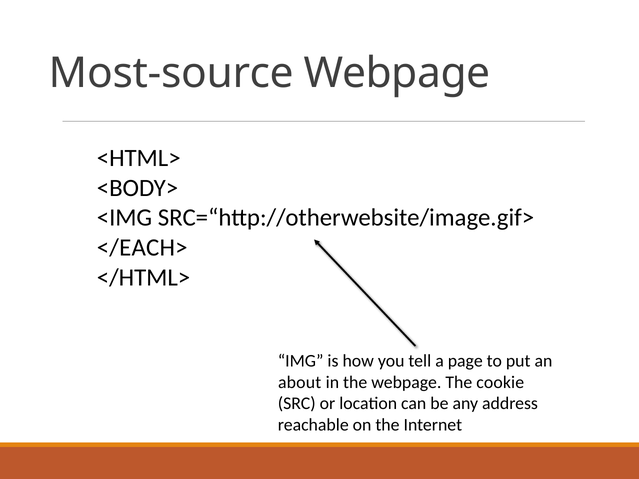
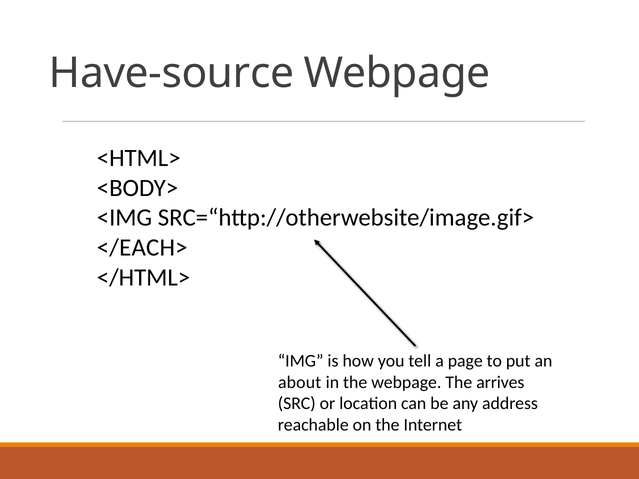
Most-source: Most-source -> Have-source (172, 73)
cookie: cookie -> arrives (500, 382)
